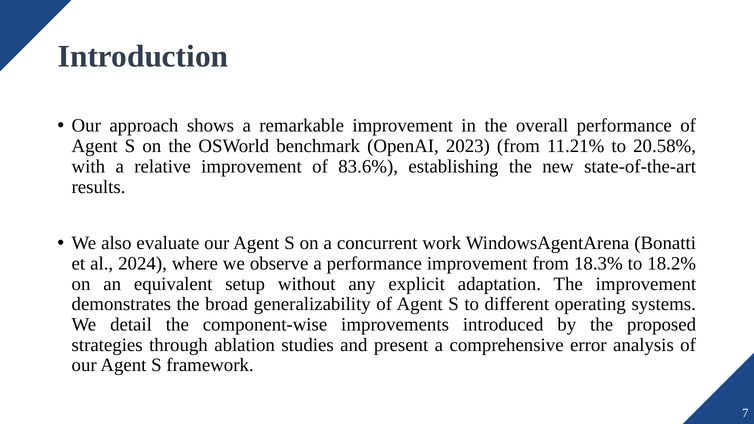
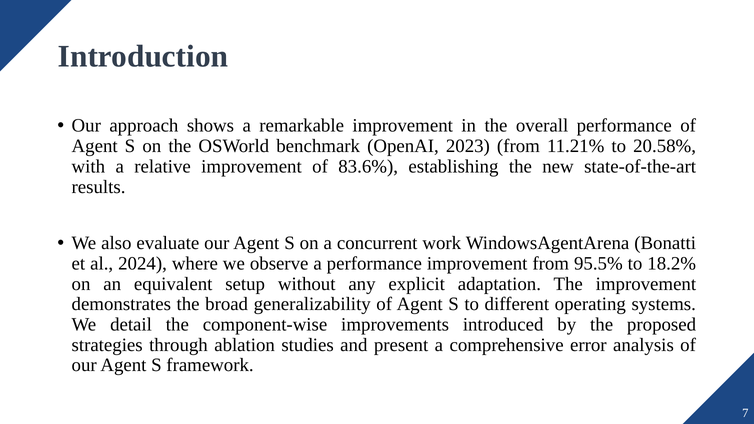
18.3%: 18.3% -> 95.5% (598, 264)
